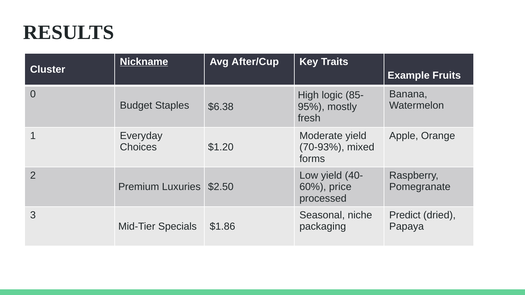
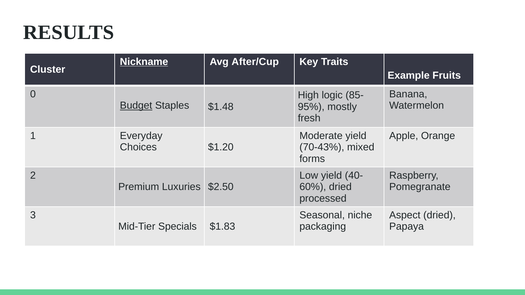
Budget underline: none -> present (136, 106)
$6.38: $6.38 -> $1.48 (221, 107)
70-93%: 70-93% -> 70-43% (322, 147)
price: price -> dried (340, 187)
Predict: Predict -> Aspect (405, 215)
$1.86: $1.86 -> $1.83 (222, 227)
